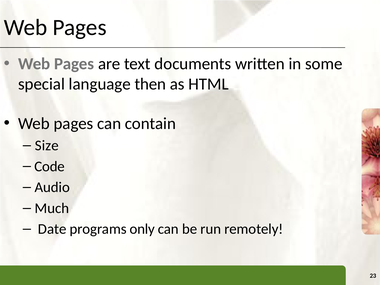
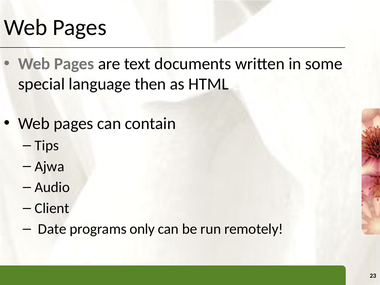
Size: Size -> Tips (47, 145)
Code: Code -> Ajwa (50, 166)
Much: Much -> Client (52, 208)
